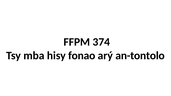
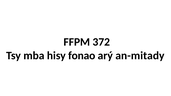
374: 374 -> 372 (101, 42)
an-tontolo: an-tontolo -> an-mitady (140, 56)
